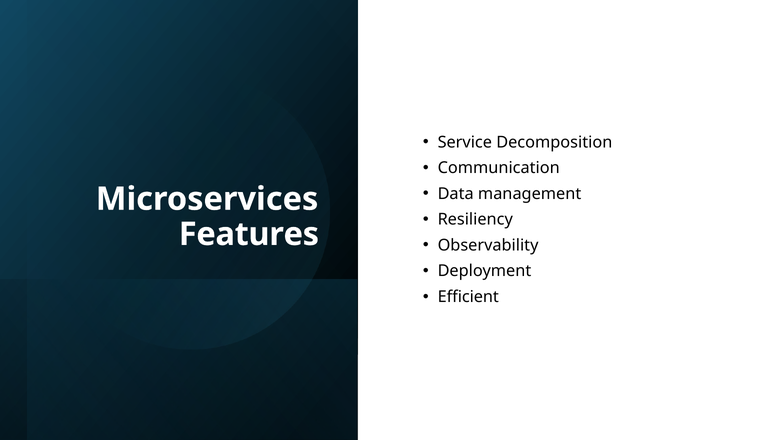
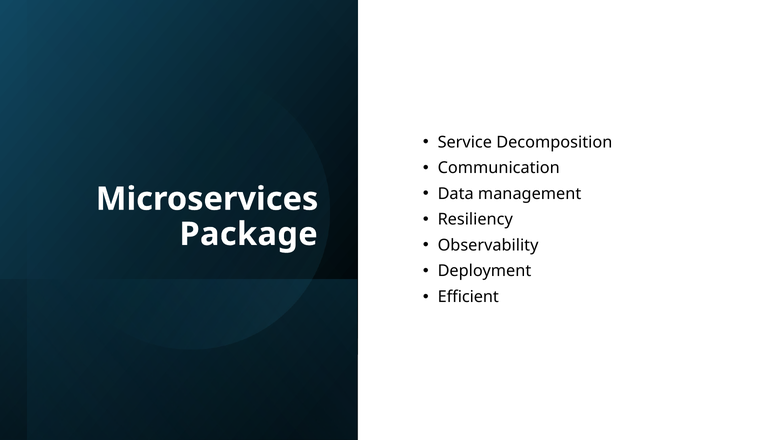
Features: Features -> Package (249, 234)
